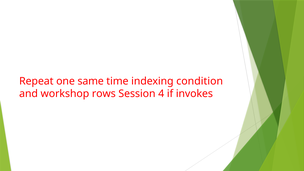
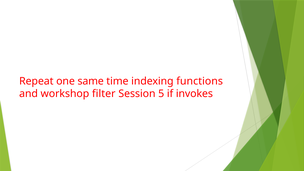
condition: condition -> functions (200, 81)
rows: rows -> filter (104, 94)
4: 4 -> 5 (161, 94)
